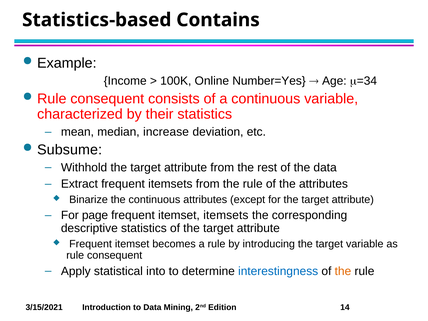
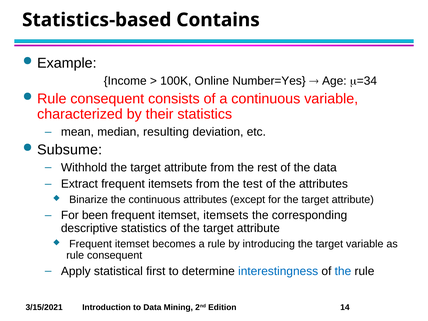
increase: increase -> resulting (166, 132)
from the rule: rule -> test (253, 184)
page: page -> been (95, 215)
into: into -> first (156, 271)
the colour: orange -> blue (343, 271)
